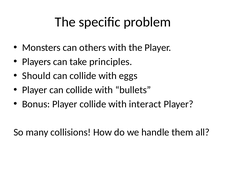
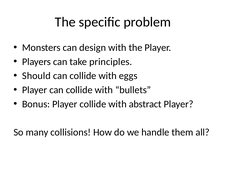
others: others -> design (93, 47)
interact: interact -> abstract (145, 104)
